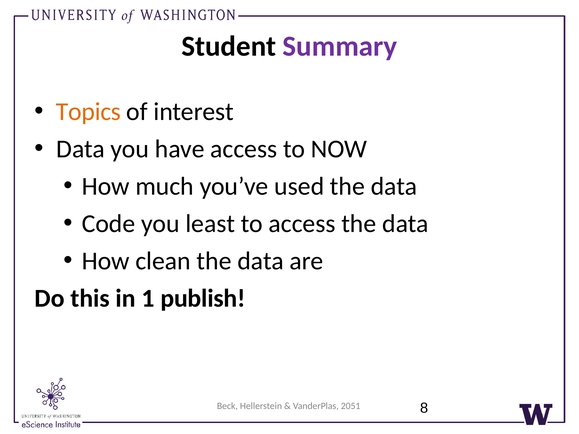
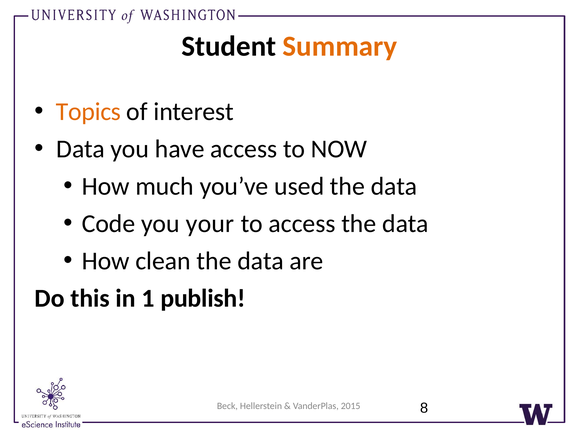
Summary colour: purple -> orange (340, 46)
least: least -> your (210, 224)
2051: 2051 -> 2015 (351, 406)
